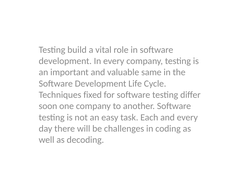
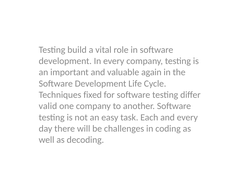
same: same -> again (151, 72)
soon: soon -> valid (48, 106)
